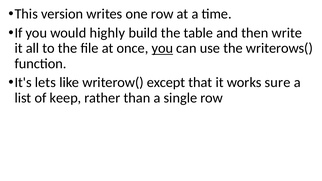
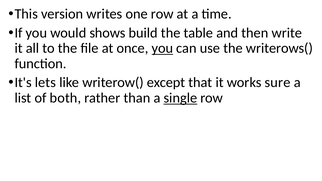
highly: highly -> shows (108, 33)
keep: keep -> both (65, 98)
single underline: none -> present (180, 98)
